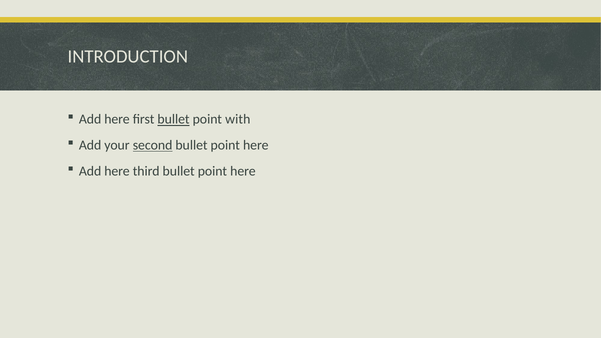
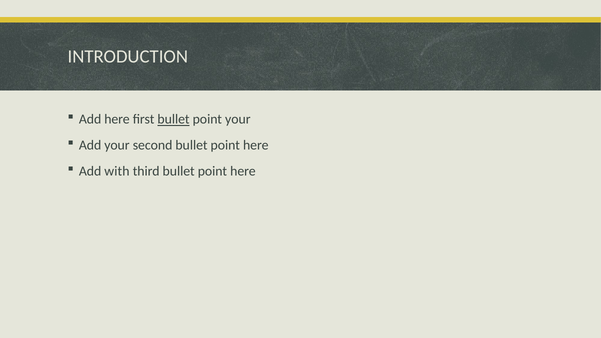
point with: with -> your (238, 119)
second underline: present -> none (153, 145)
here: here -> with (117, 171)
